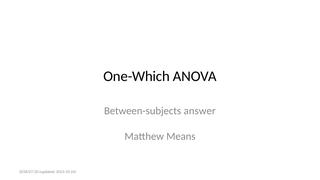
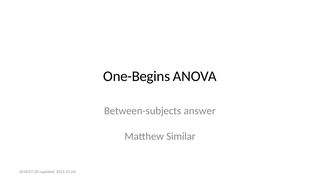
One-Which: One-Which -> One-Begins (137, 76)
Means: Means -> Similar (181, 136)
